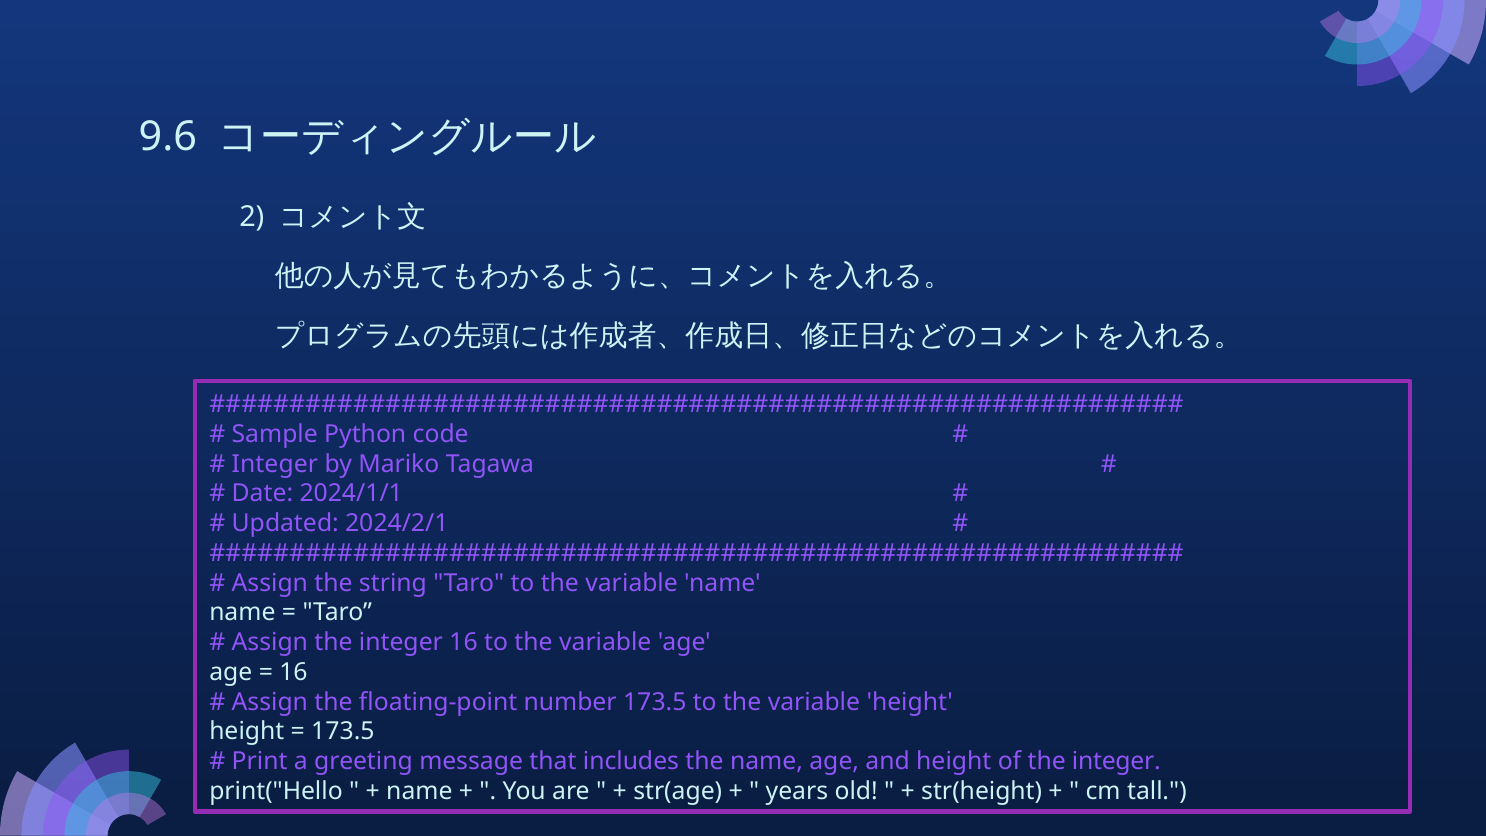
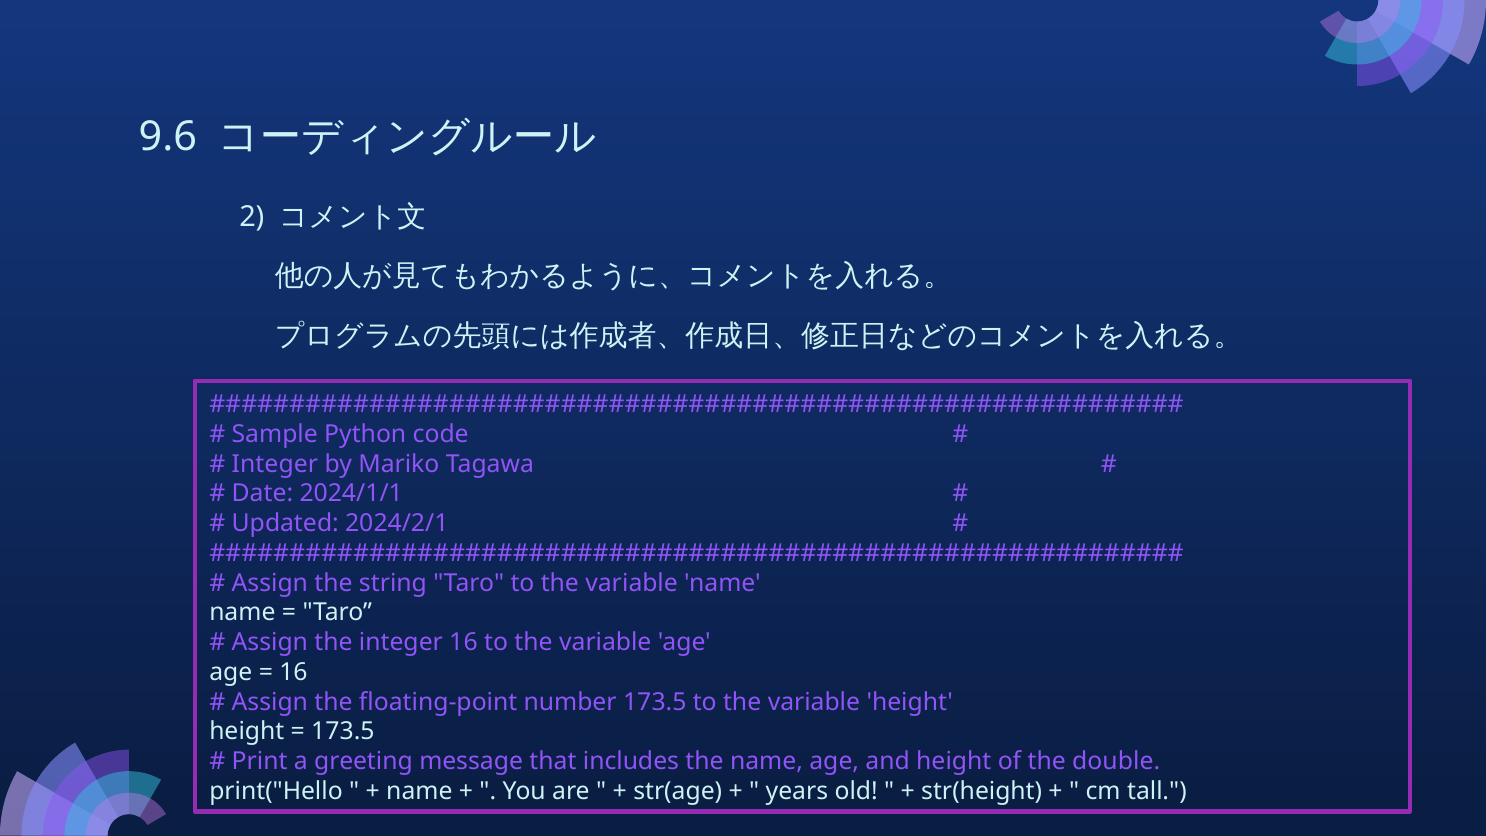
of the integer: integer -> double (1116, 761)
